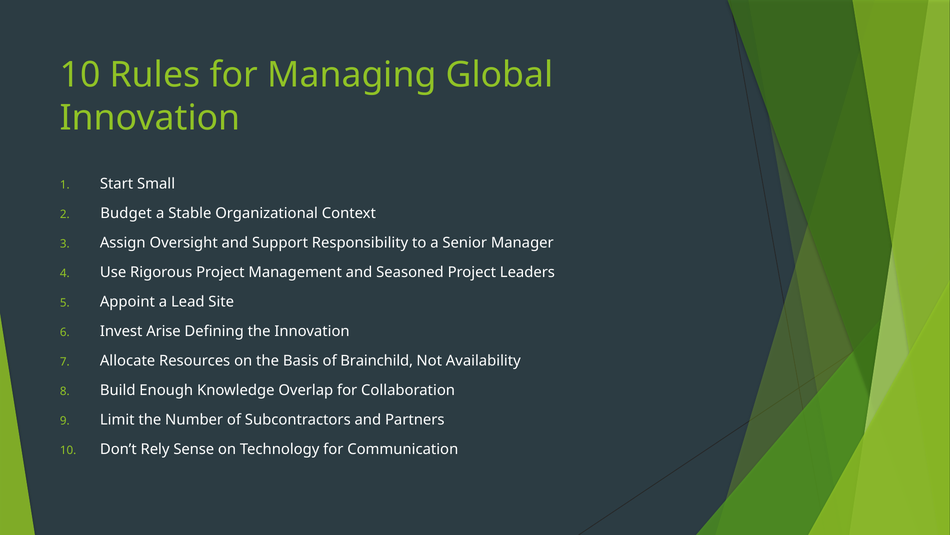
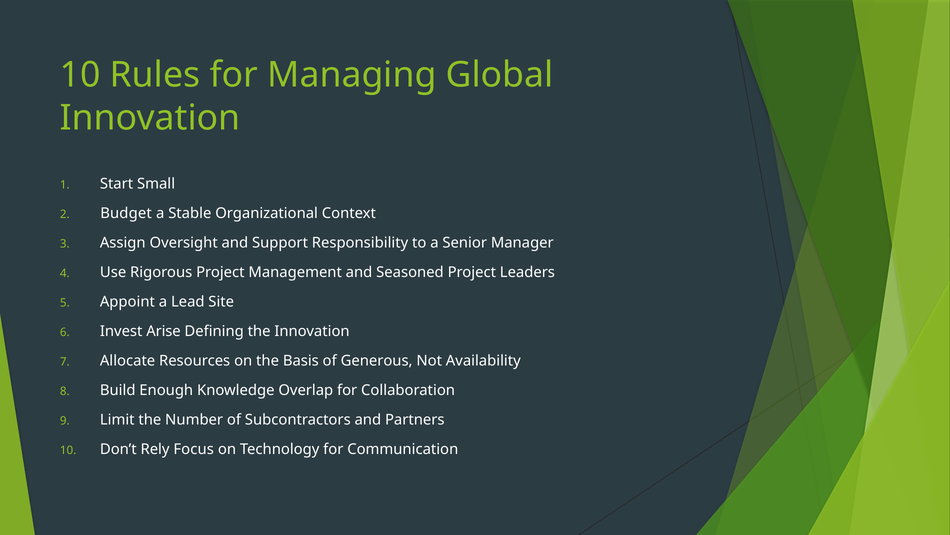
Brainchild: Brainchild -> Generous (377, 361)
Sense: Sense -> Focus (194, 449)
